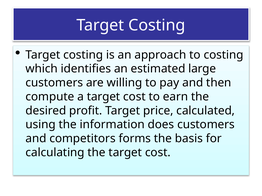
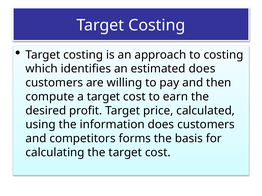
estimated large: large -> does (202, 69)
